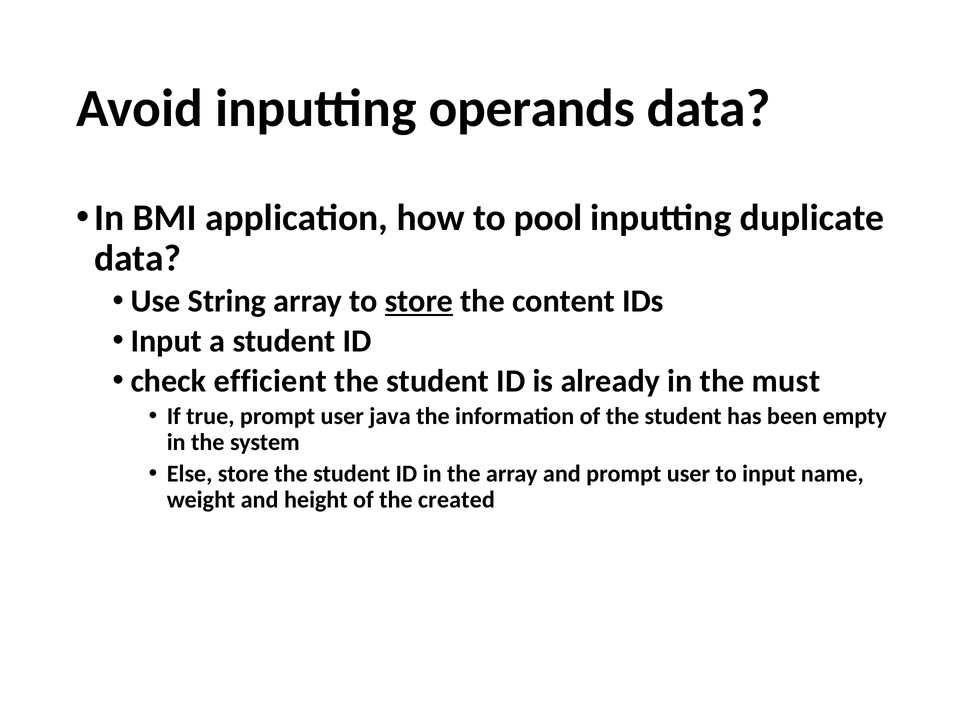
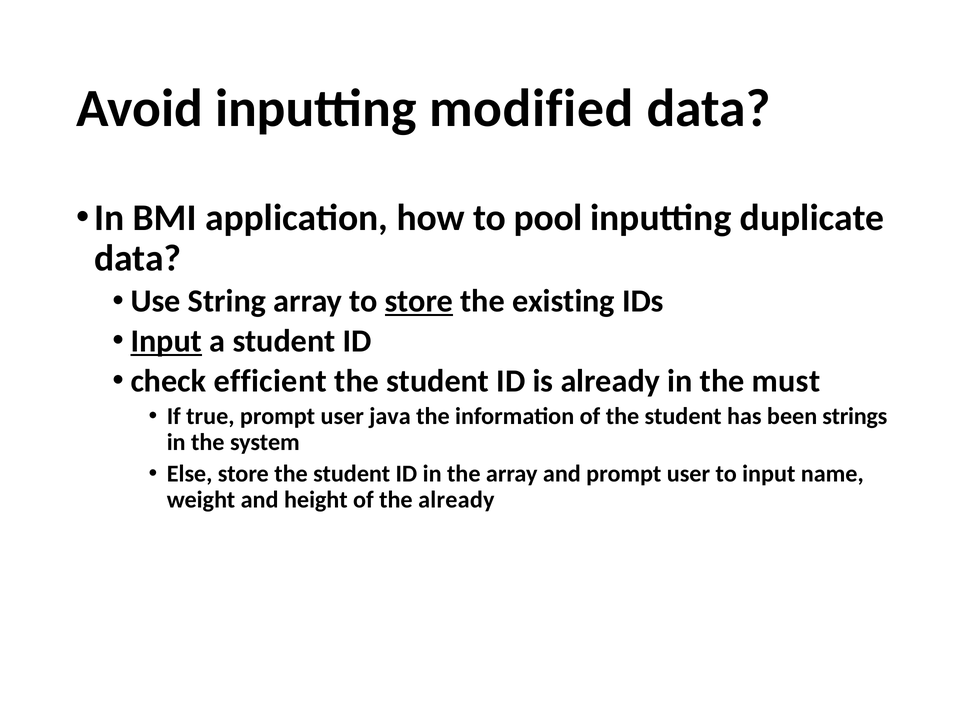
operands: operands -> modified (531, 108)
content: content -> existing (563, 301)
Input underline: none -> present (166, 341)
empty: empty -> strings (855, 417)
the created: created -> already (456, 500)
